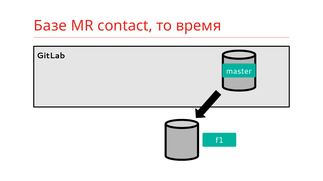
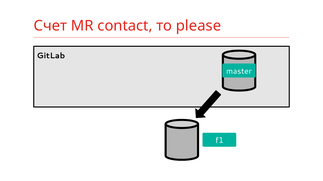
Базе: Базе -> Счет (50, 26)
время: время -> please (199, 26)
